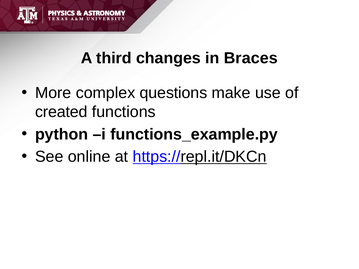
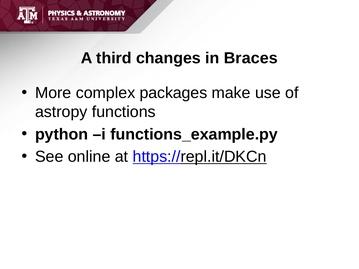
questions: questions -> packages (173, 93)
created: created -> astropy (61, 112)
